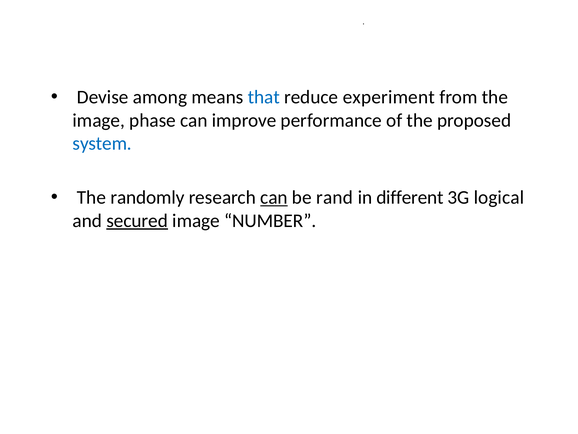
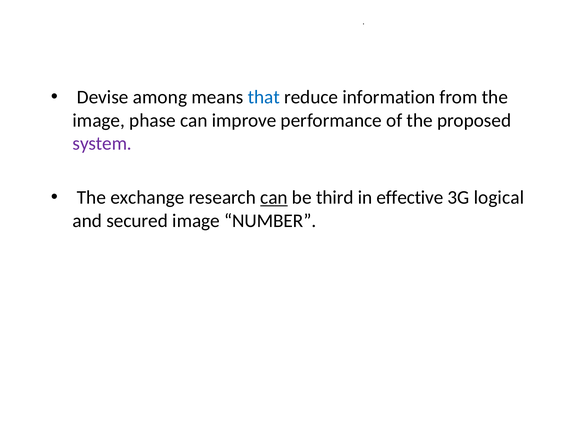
experiment: experiment -> information (389, 97)
system colour: blue -> purple (102, 143)
randomly: randomly -> exchange (147, 197)
rand: rand -> third (335, 197)
different: different -> effective (410, 197)
secured underline: present -> none (137, 220)
